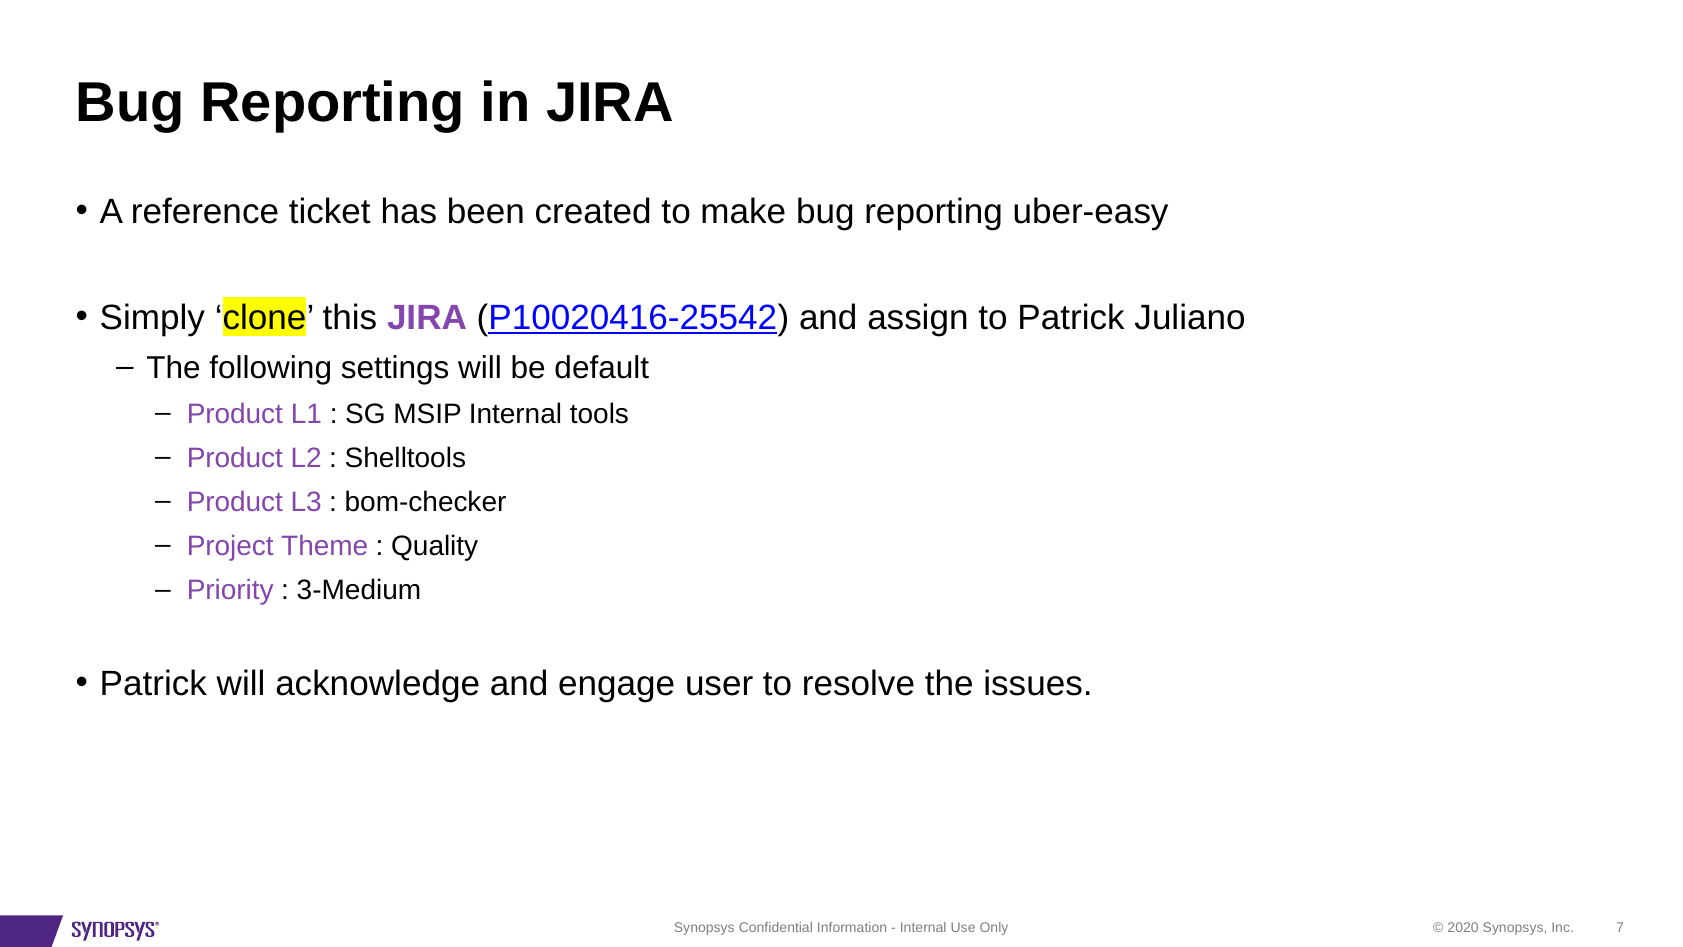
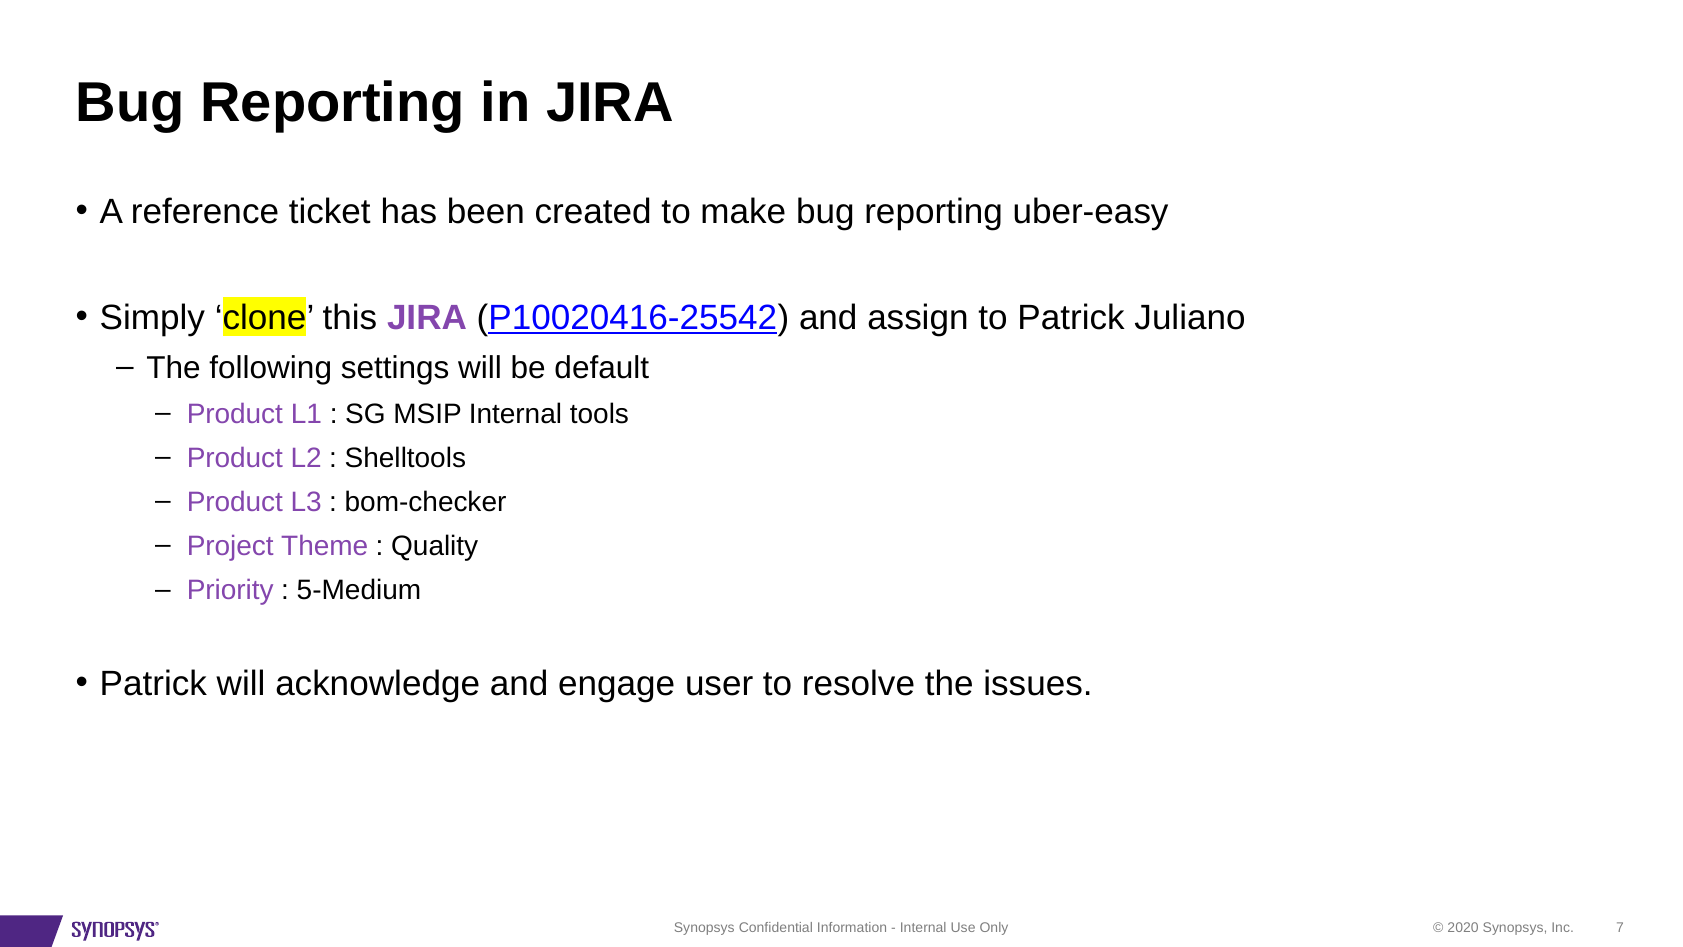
3-Medium: 3-Medium -> 5-Medium (359, 590)
